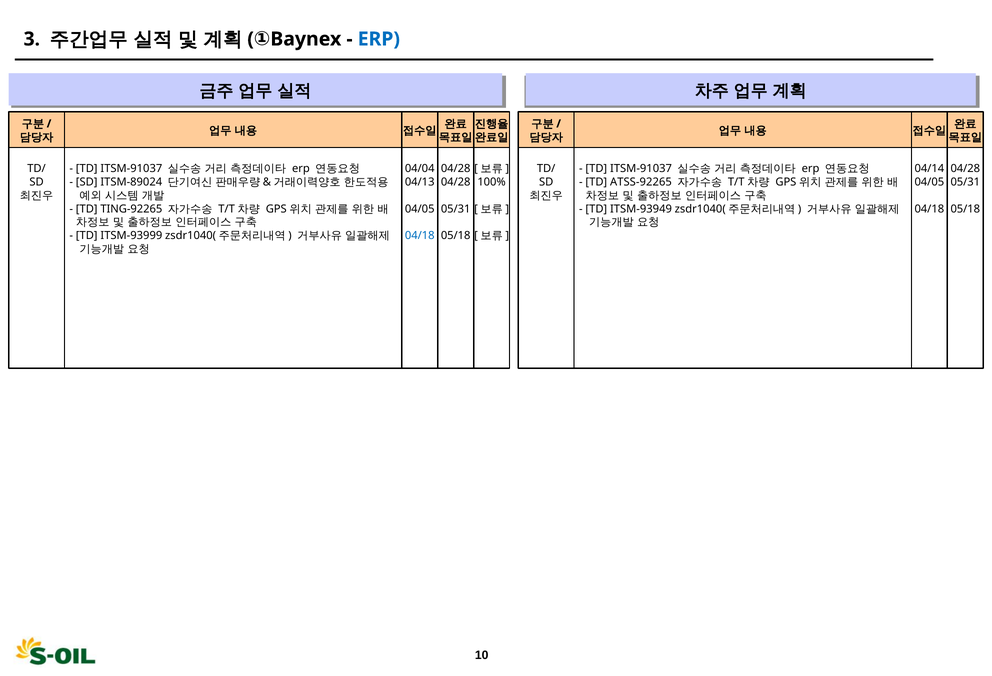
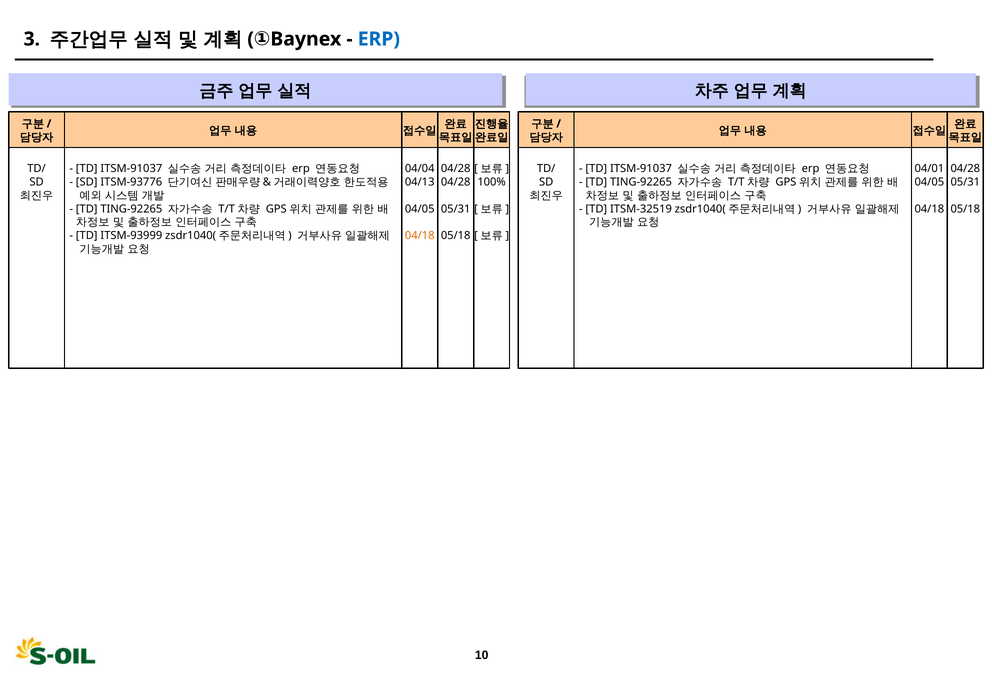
04/14: 04/14 -> 04/01 (929, 168)
ITSM-89024: ITSM-89024 -> ITSM-93776 (131, 182)
ATSS-92265: ATSS-92265 -> TING-92265 (641, 182)
ITSM-93949: ITSM-93949 -> ITSM-32519 (641, 209)
04/18 colour: blue -> orange (420, 236)
